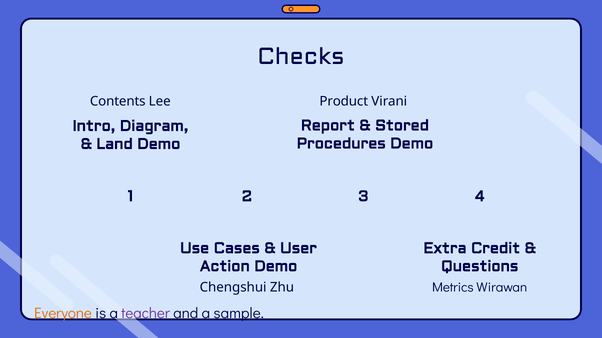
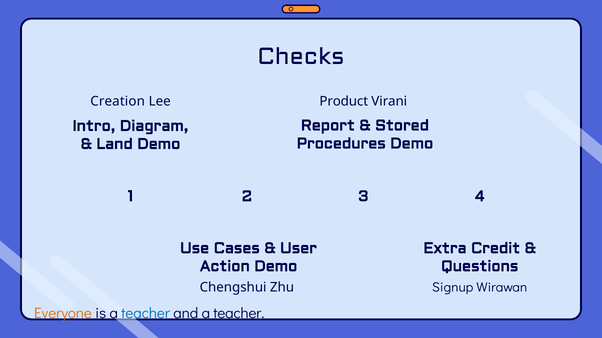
Contents: Contents -> Creation (118, 102)
Metrics: Metrics -> Signup (453, 288)
teacher colour: purple -> blue (146, 314)
and a sample: sample -> teacher (239, 314)
